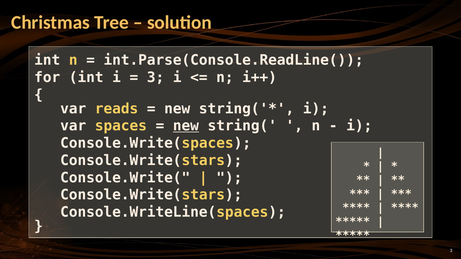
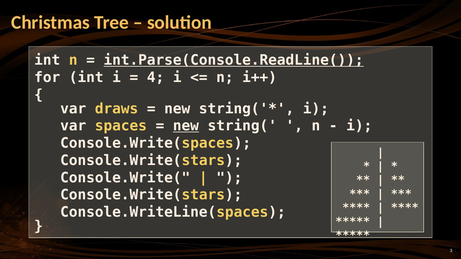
int.Parse(Console.ReadLine( underline: none -> present (234, 60)
3: 3 -> 4 (156, 78)
reads: reads -> draws (117, 109)
